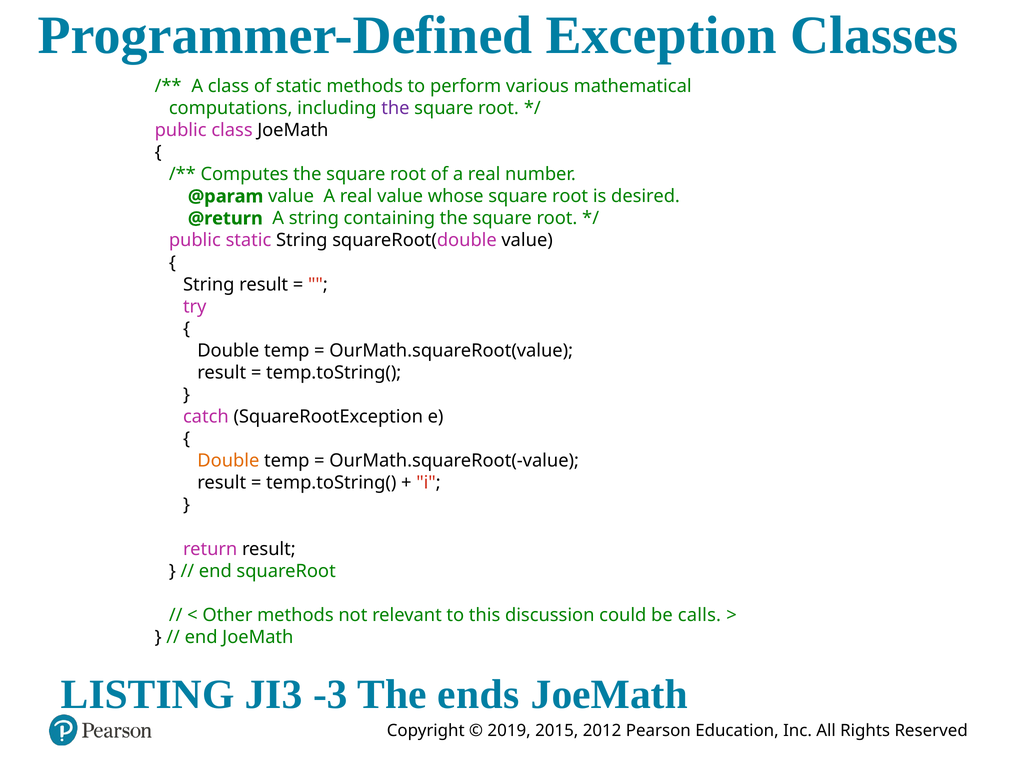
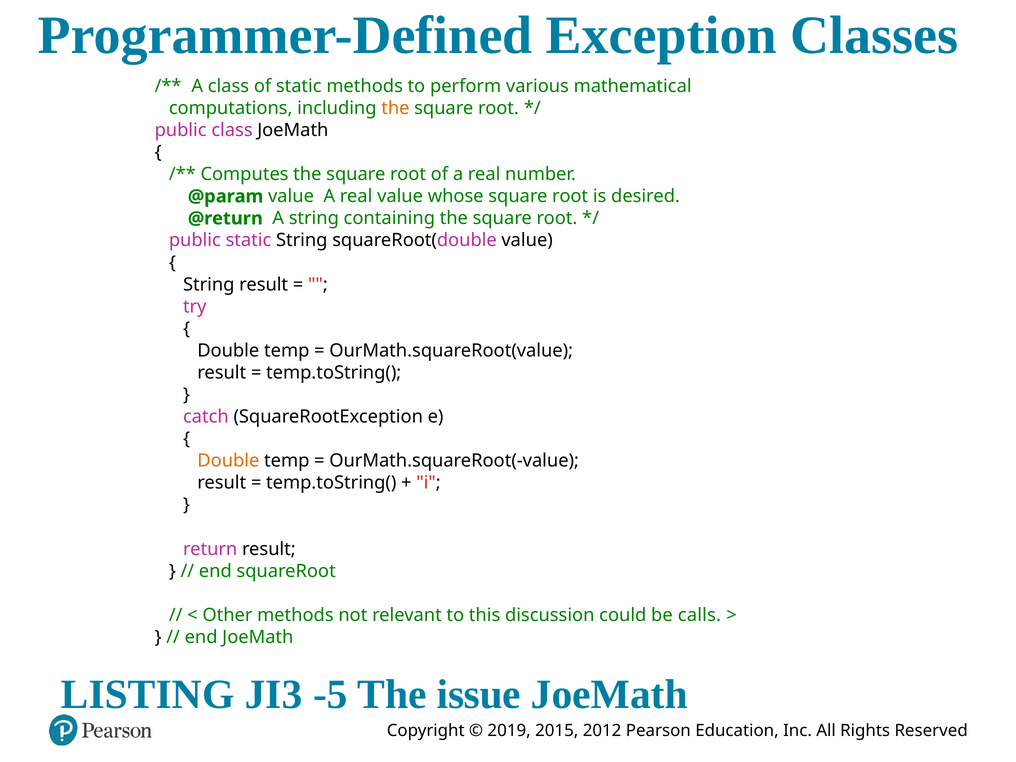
the colour: purple -> orange (395, 108)
-3: -3 -> -5 (330, 694)
ends: ends -> issue (479, 694)
